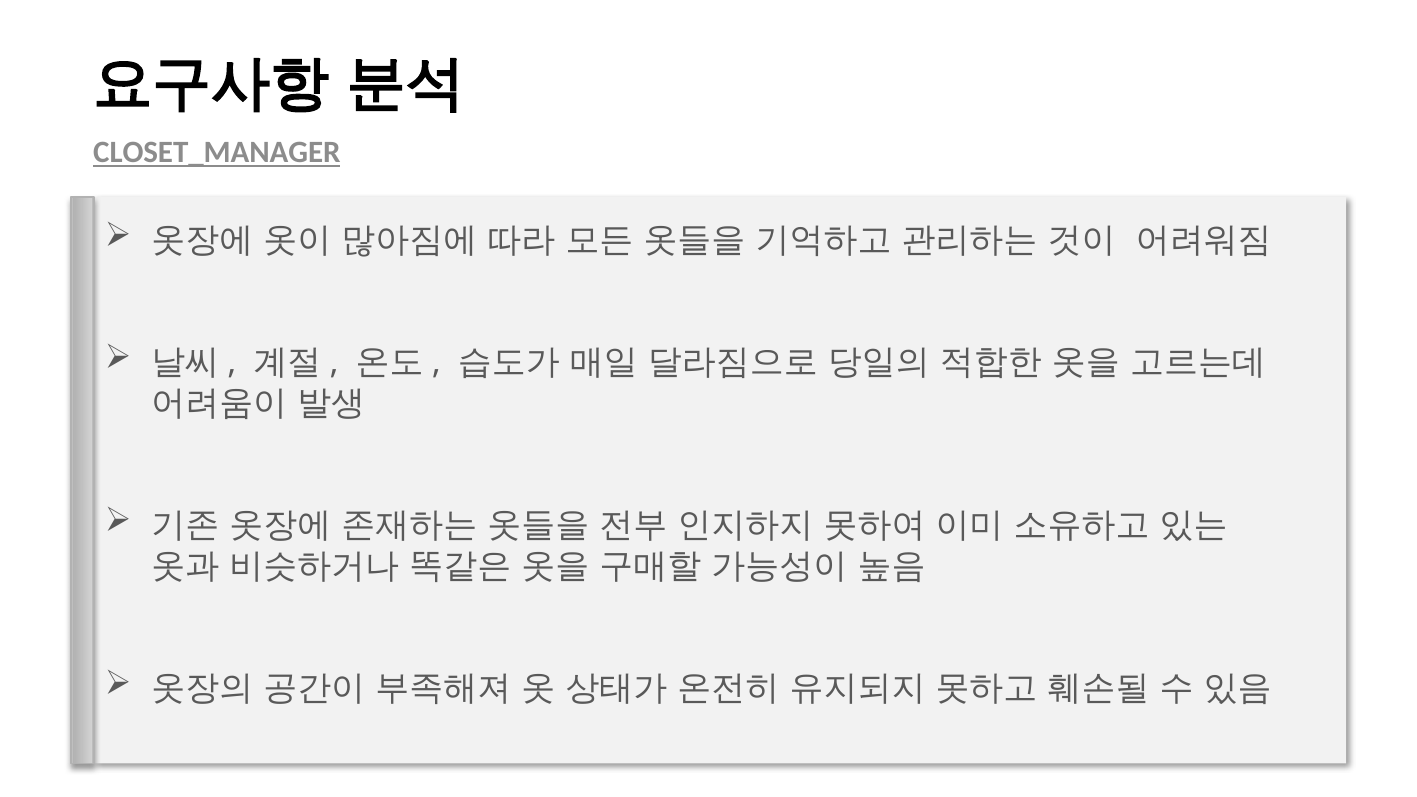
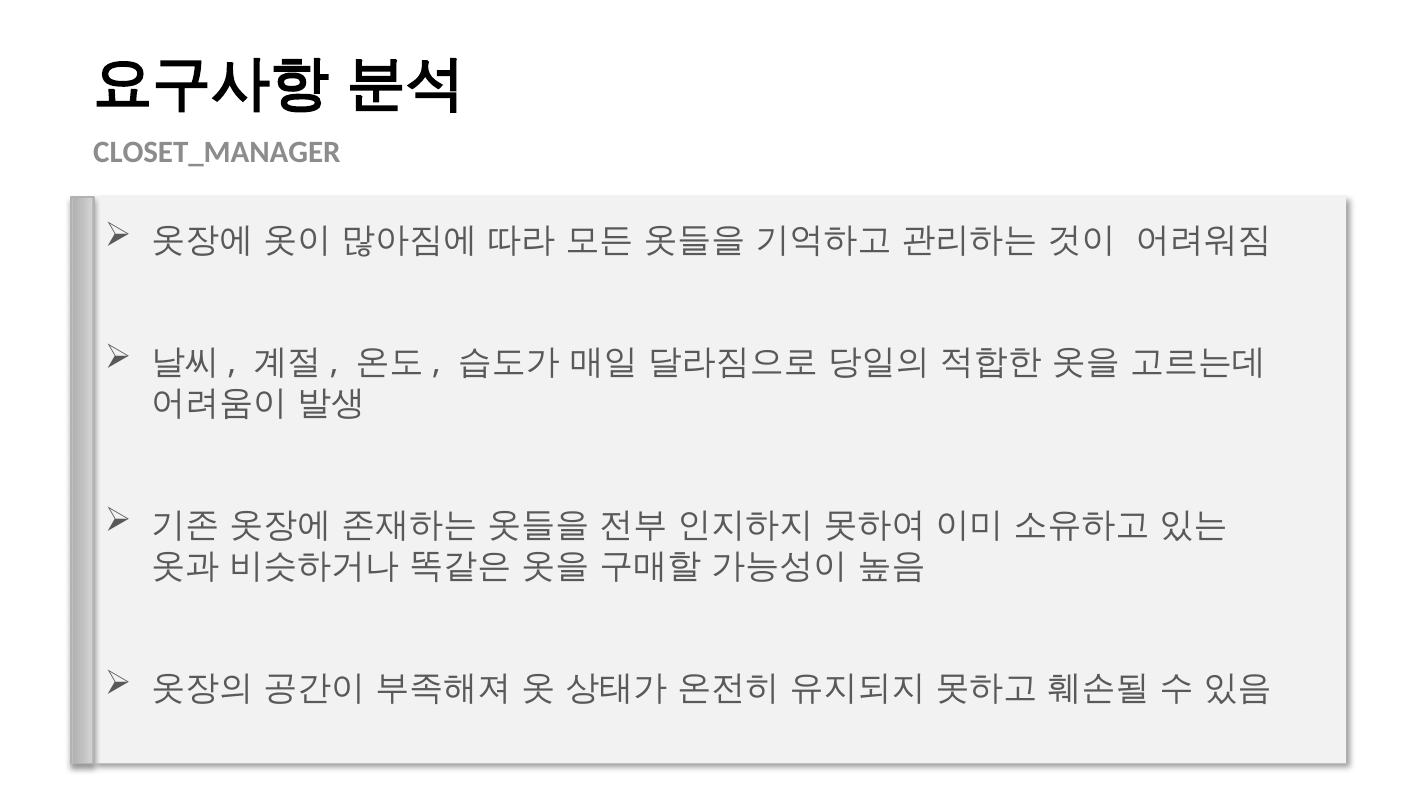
CLOSET_MANAGER underline: present -> none (217, 153)
